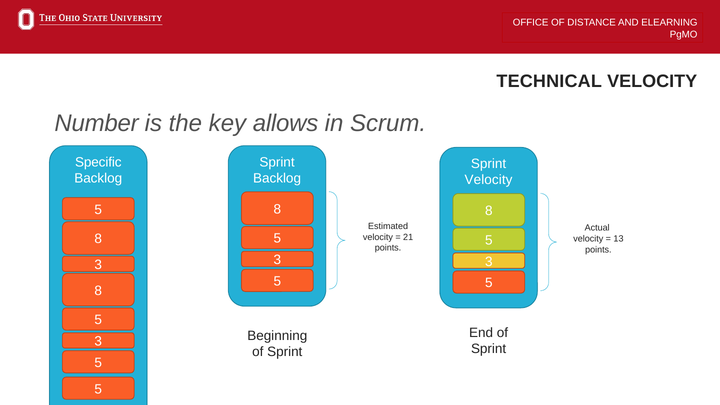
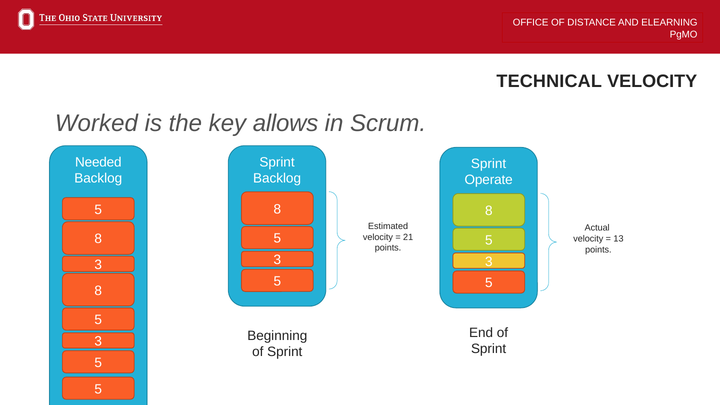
Number: Number -> Worked (96, 123)
Specific: Specific -> Needed (98, 162)
Velocity: Velocity -> Operate (489, 180)
